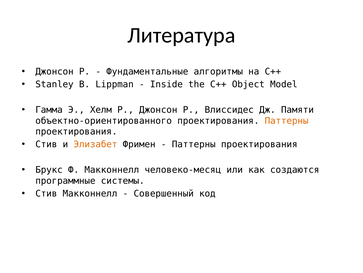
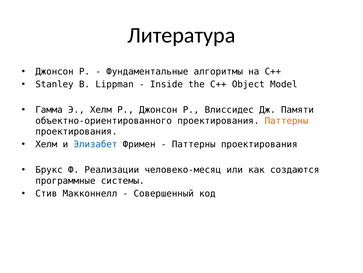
Стив: Стив -> Хелм (46, 144)
Элизабет colour: orange -> blue (95, 144)
Ф Макконнелл: Макконнелл -> Реализации (112, 169)
